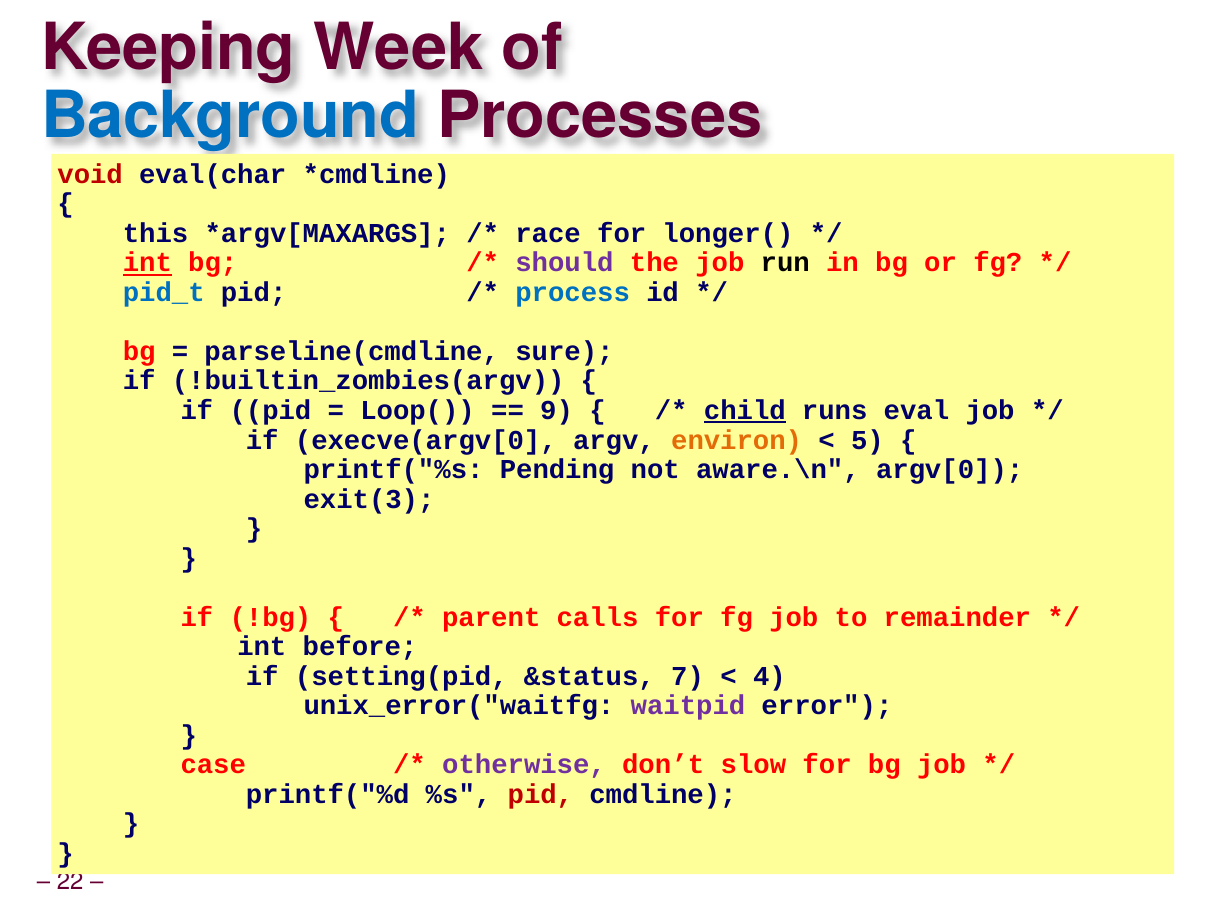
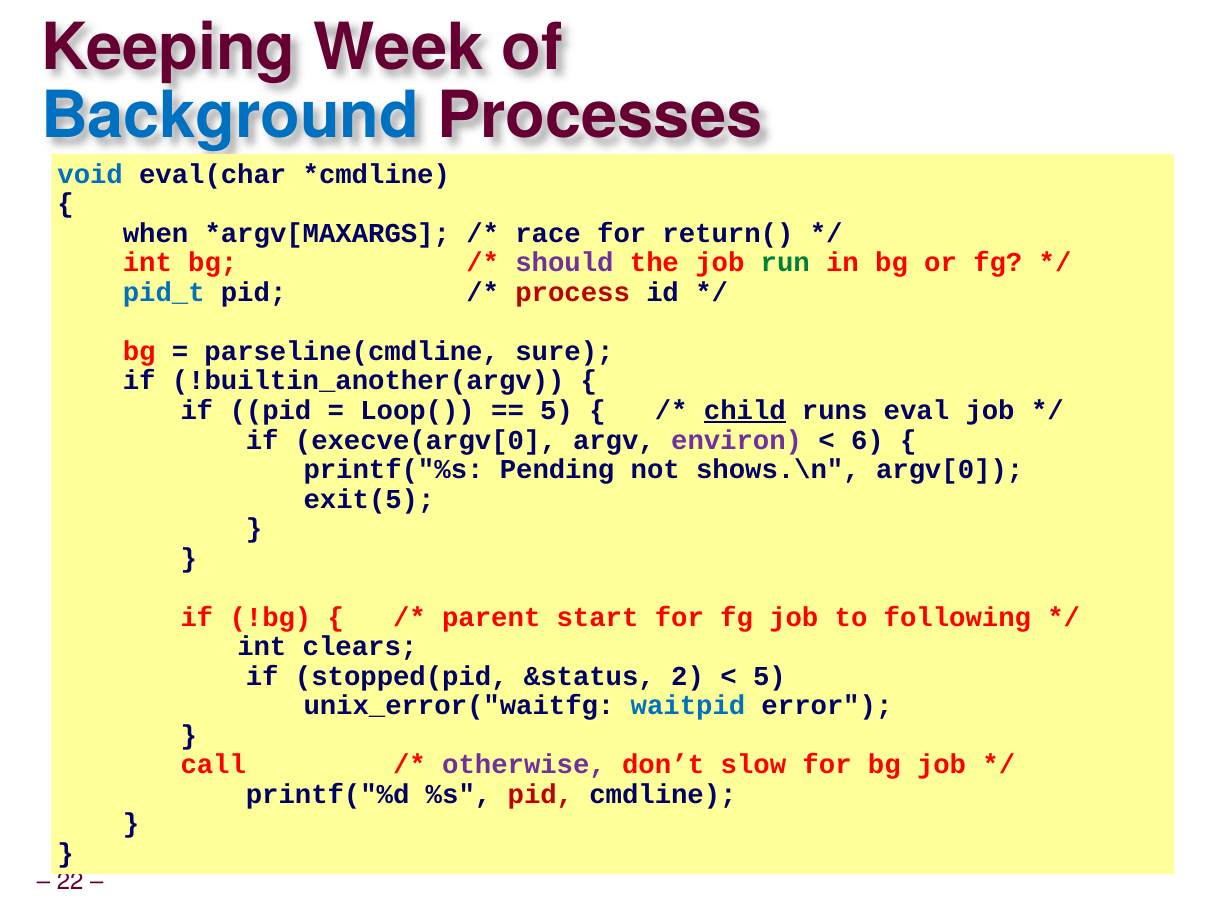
void colour: red -> blue (90, 174)
this: this -> when (156, 233)
longer(: longer( -> return( (728, 233)
int underline: present -> none (147, 263)
run colour: black -> green (785, 263)
process colour: blue -> red (573, 293)
!builtin_zombies(argv: !builtin_zombies(argv -> !builtin_another(argv (368, 381)
9: 9 -> 5 (557, 411)
environ colour: orange -> purple (737, 440)
5: 5 -> 6 (867, 440)
aware.\n: aware.\n -> shows.\n (778, 470)
exit(3: exit(3 -> exit(5 (369, 499)
calls: calls -> start (598, 617)
remainder: remainder -> following (957, 617)
before: before -> clears (360, 647)
setting(pid: setting(pid -> stopped(pid (401, 676)
7: 7 -> 2 (688, 676)
4: 4 -> 5 (769, 676)
waitpid colour: purple -> blue (688, 706)
case: case -> call (213, 765)
